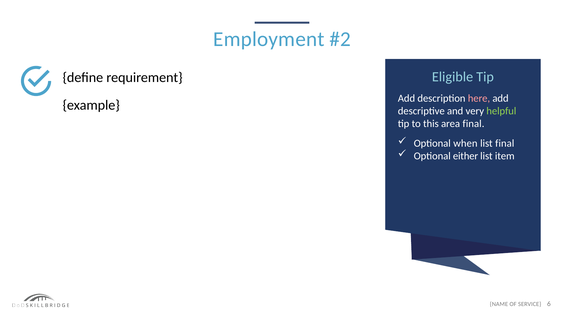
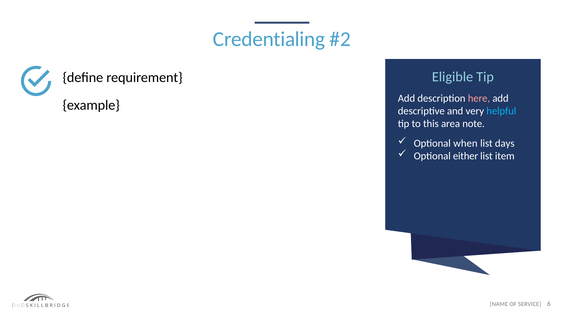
Employment: Employment -> Credentialing (269, 39)
helpful colour: light green -> light blue (501, 111)
area final: final -> note (474, 124)
list final: final -> days (505, 144)
